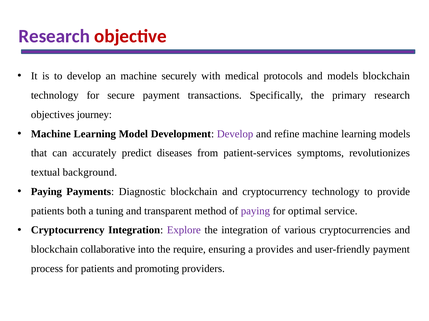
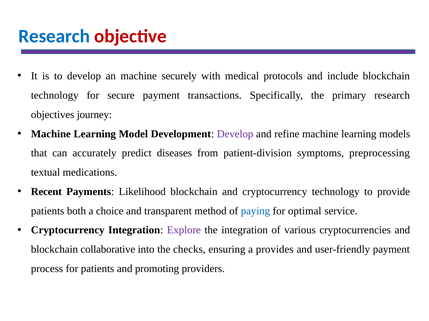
Research colour: purple -> blue (54, 36)
and models: models -> include (343, 76)
patient-services: patient-services -> patient-division (258, 153)
revolutionizes: revolutionizes -> preprocessing (379, 153)
background: background -> medications (90, 173)
Paying: Paying -> Recent (46, 192)
Diagnostic: Diagnostic -> Likelihood (142, 192)
tuning: tuning -> choice (110, 211)
paying colour: purple -> blue (255, 211)
require: require -> checks (189, 250)
